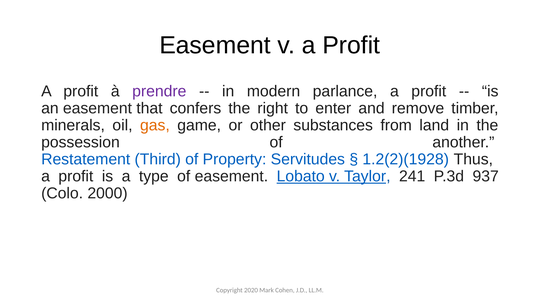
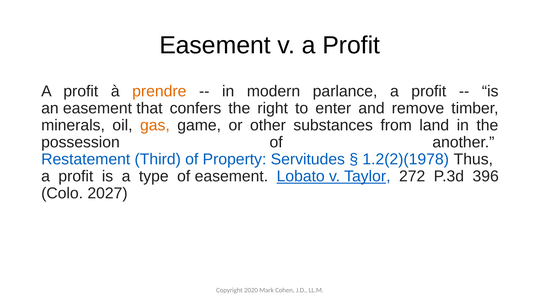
prendre colour: purple -> orange (159, 91)
1.2(2)(1928: 1.2(2)(1928 -> 1.2(2)(1978 (406, 159)
241: 241 -> 272 (412, 176)
937: 937 -> 396 (486, 176)
2000: 2000 -> 2027 (108, 193)
